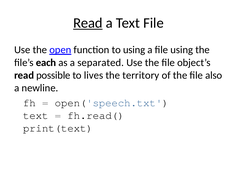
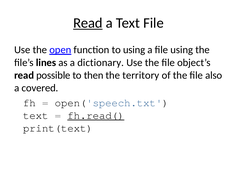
each: each -> lines (46, 63)
separated: separated -> dictionary (101, 63)
lives: lives -> then (94, 75)
newline: newline -> covered (40, 88)
fh.read( underline: none -> present (96, 115)
